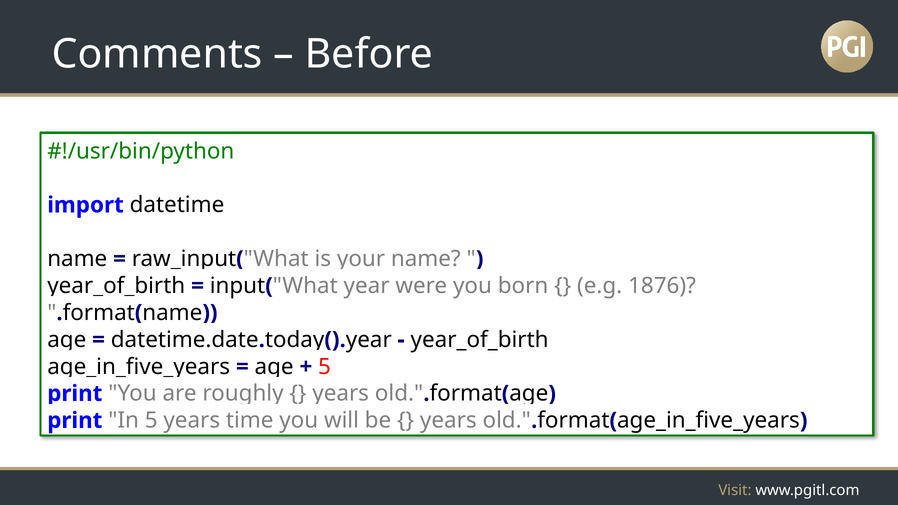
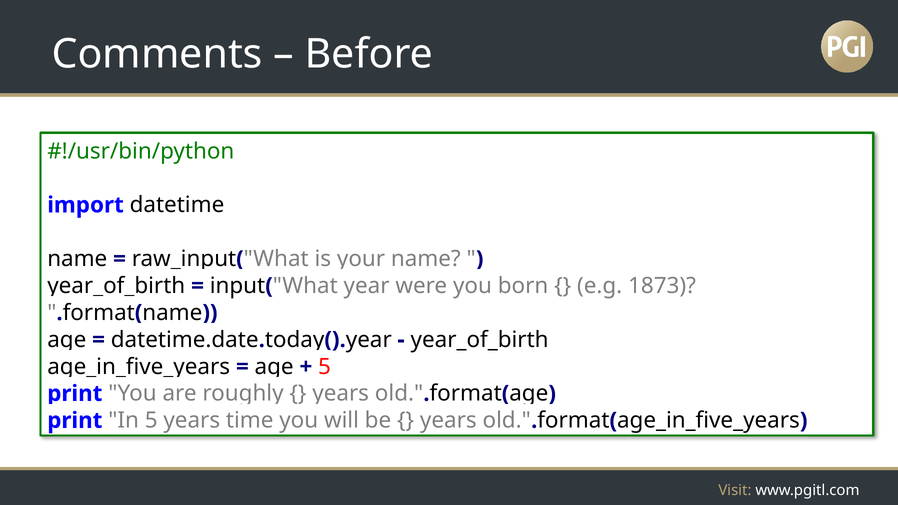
1876: 1876 -> 1873 (662, 286)
